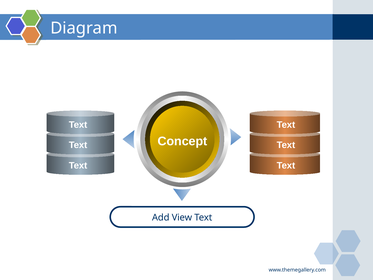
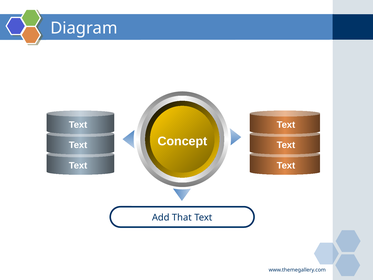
View: View -> That (182, 217)
